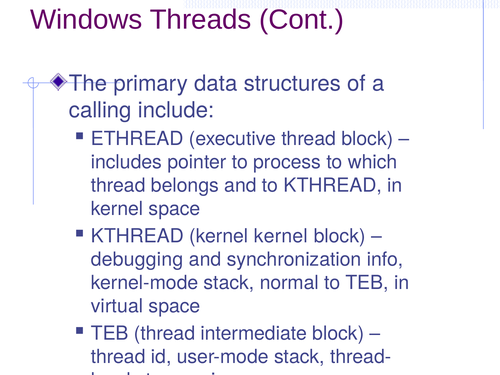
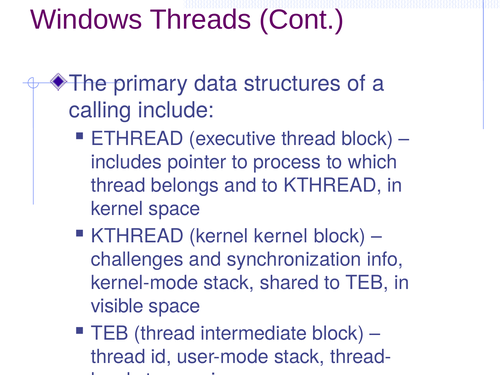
debugging: debugging -> challenges (137, 259)
normal: normal -> shared (289, 283)
virtual: virtual -> visible (117, 306)
